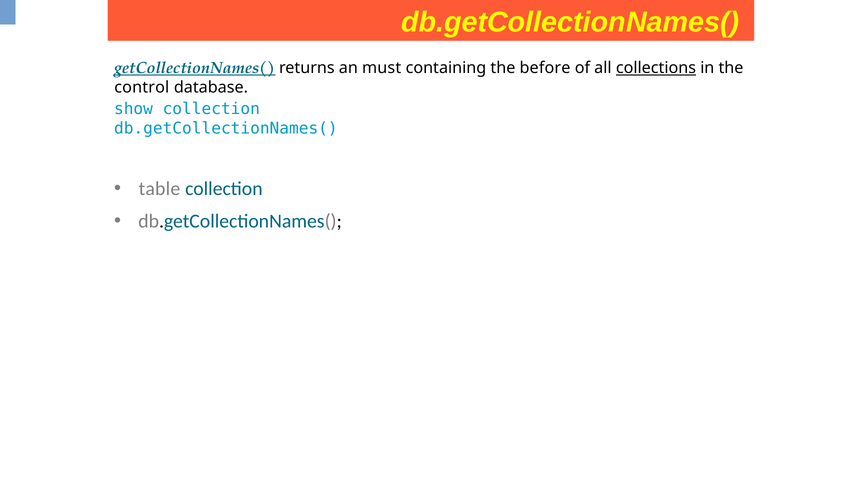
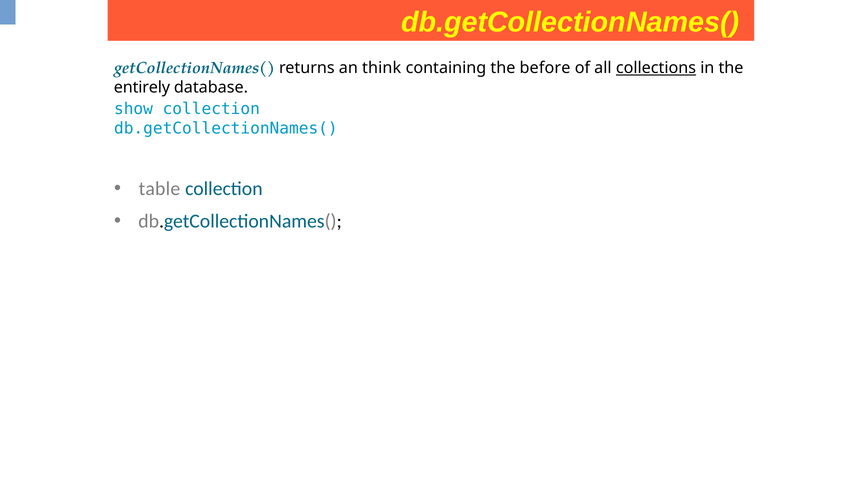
getCollectionNames( underline: present -> none (195, 68)
must: must -> think (382, 68)
control: control -> entirely (142, 87)
